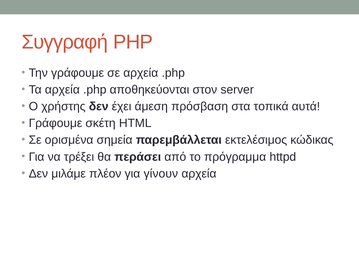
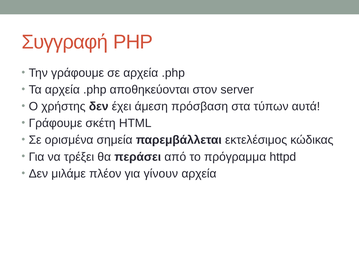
τοπικά: τοπικά -> τύπων (271, 106)
